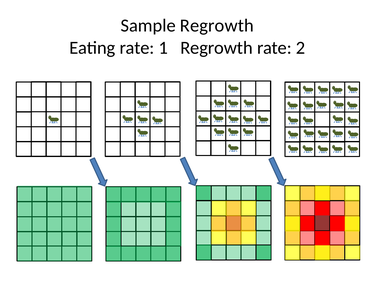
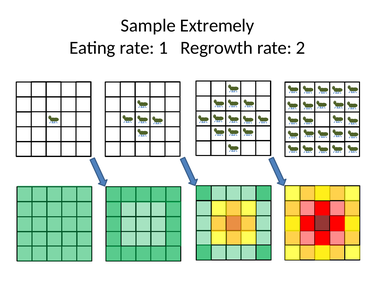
Sample Regrowth: Regrowth -> Extremely (217, 26)
